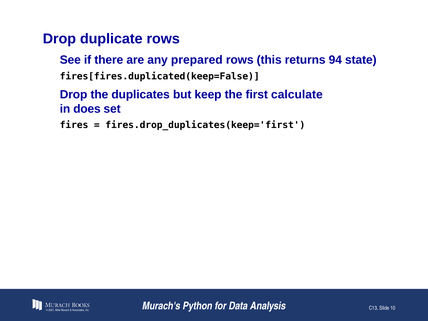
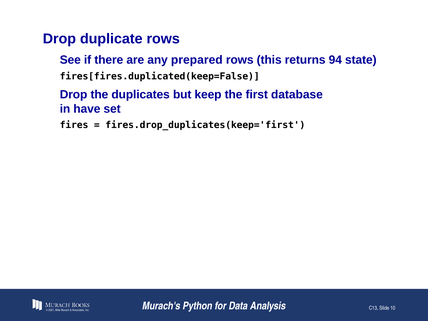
calculate: calculate -> database (297, 95)
does: does -> have (87, 109)
